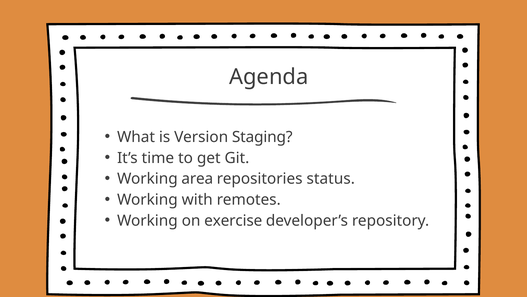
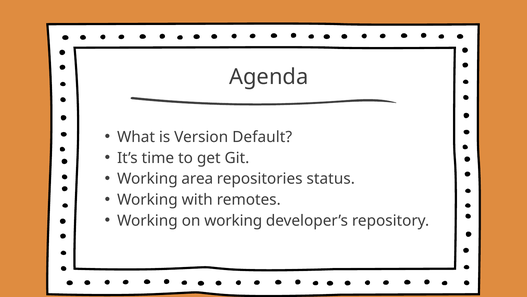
Staging: Staging -> Default (262, 137)
on exercise: exercise -> working (233, 220)
